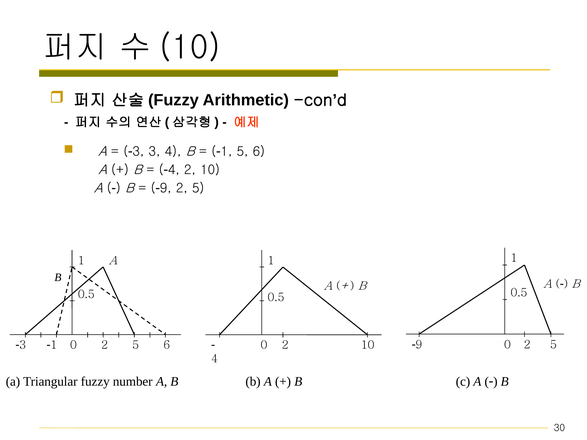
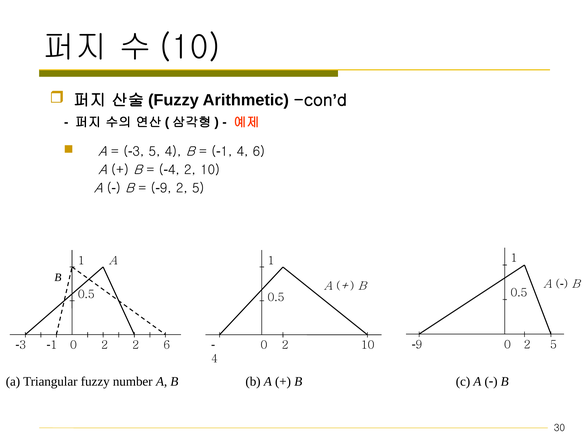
3 3: 3 -> 5 (154, 152)
1 5: 5 -> 4 (243, 152)
0 2 5: 5 -> 2 (136, 345)
